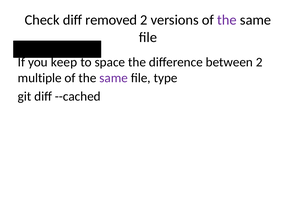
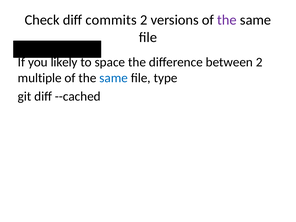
removed: removed -> commits (111, 20)
keep: keep -> likely (64, 62)
same colour: purple -> blue (114, 78)
